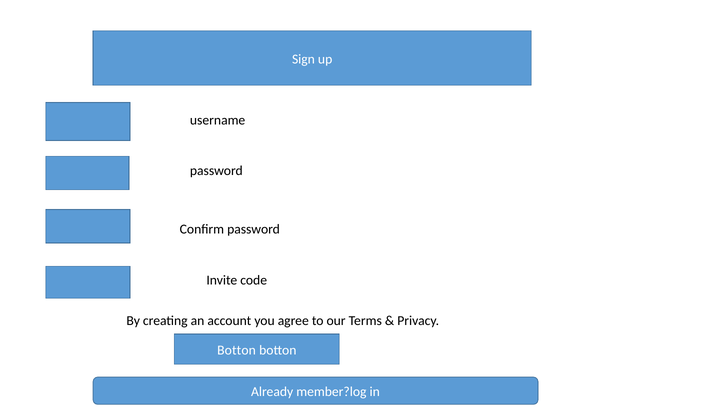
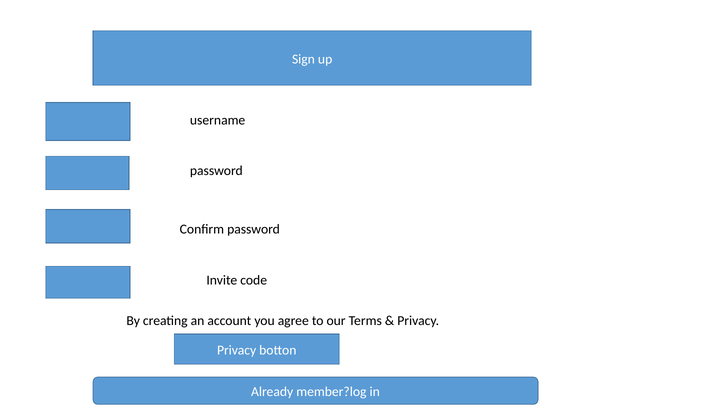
Botton: Botton -> Privacy (237, 350)
